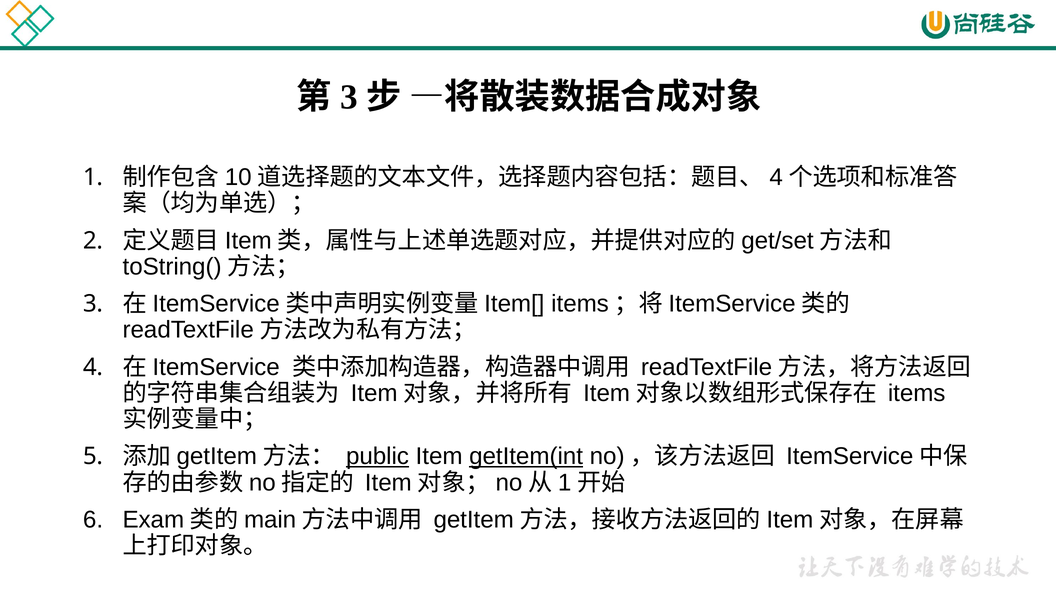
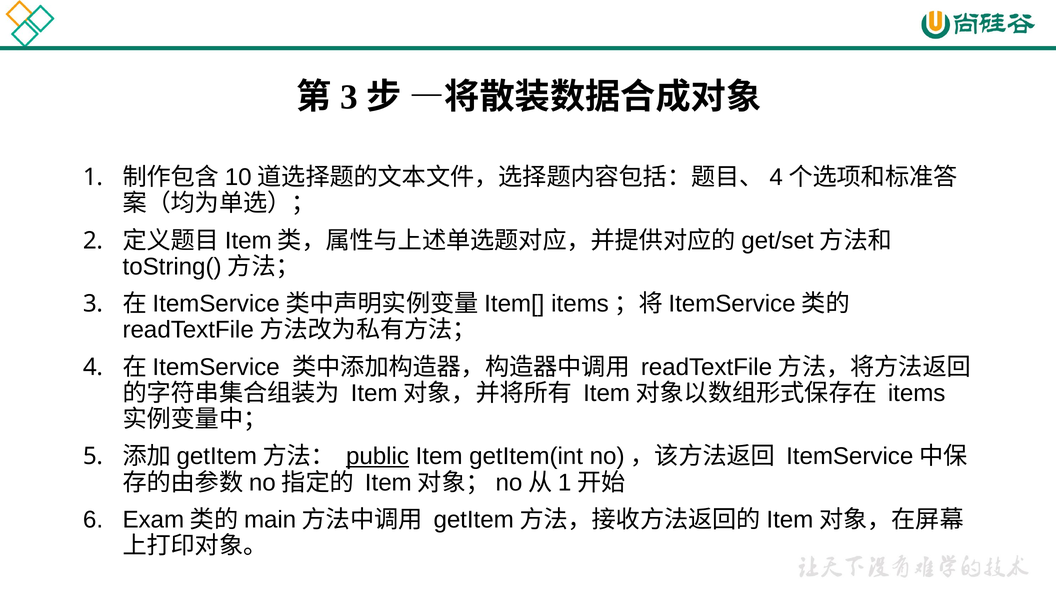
getItem(int underline: present -> none (526, 456)
